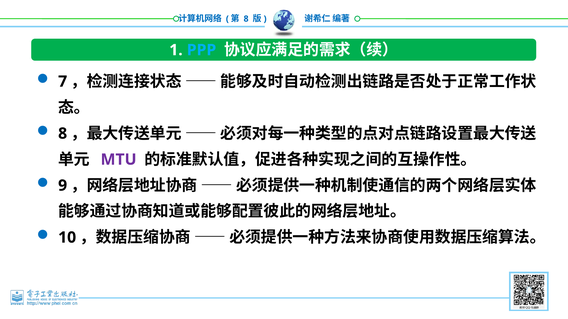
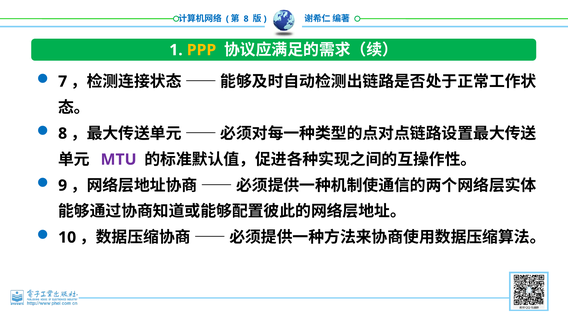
PPP colour: light blue -> yellow (202, 50)
